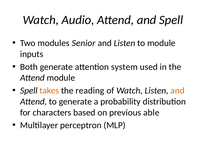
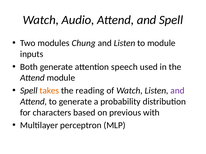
Senior: Senior -> Chung (84, 43)
system: system -> speech (124, 67)
and colour: orange -> purple (177, 91)
able: able -> with (151, 113)
